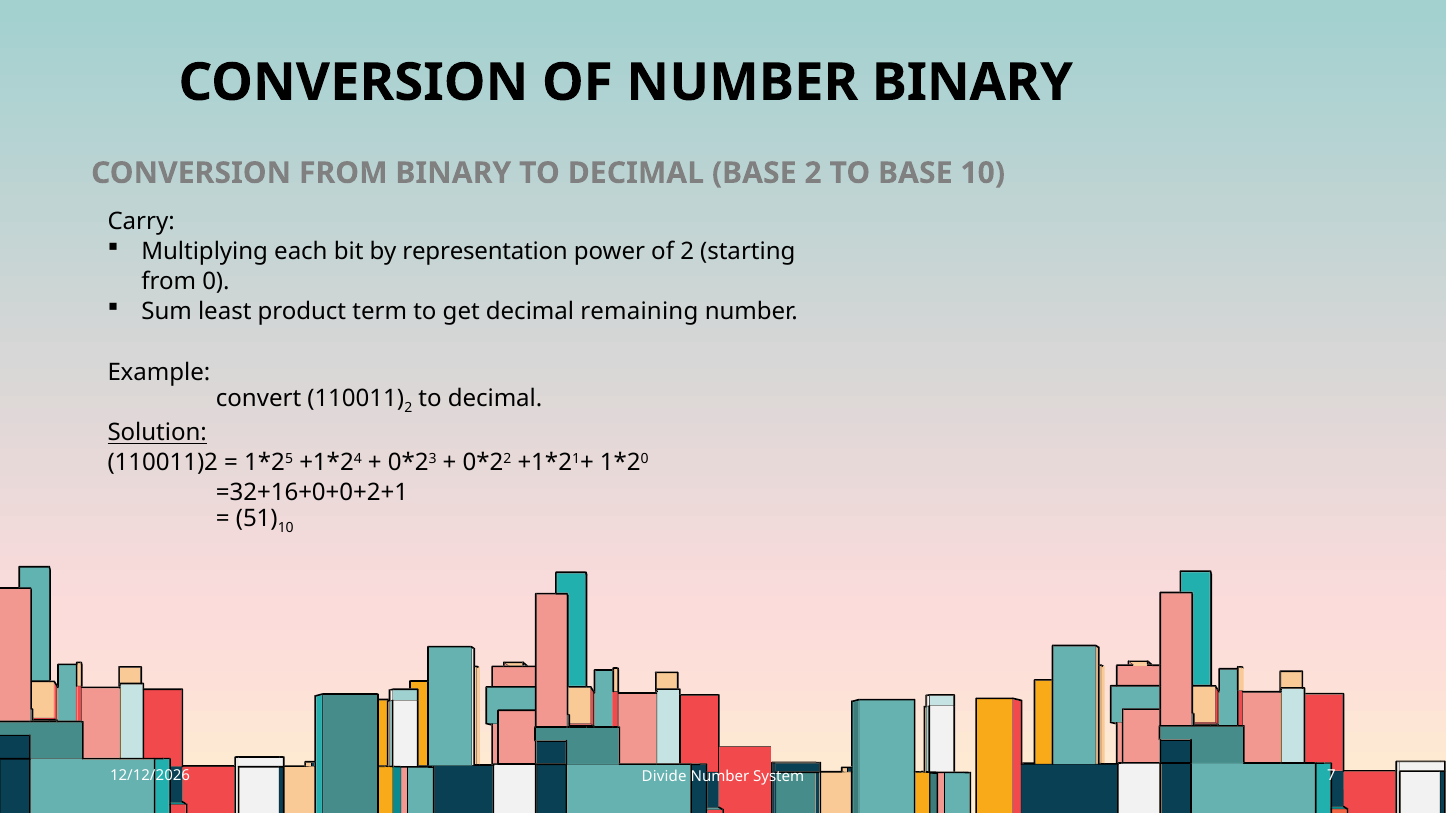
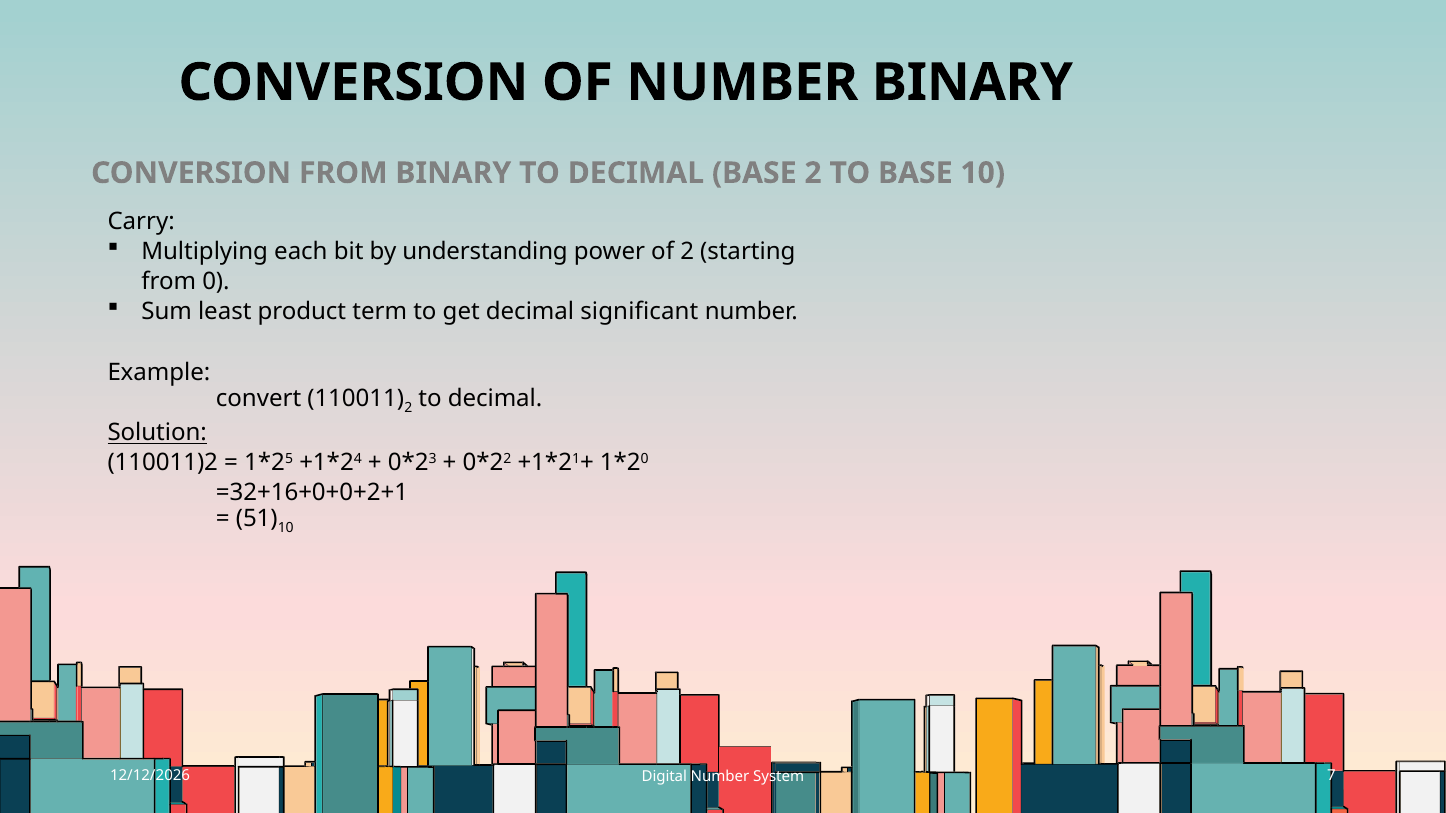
representation: representation -> understanding (485, 252)
remaining: remaining -> significant (639, 312)
Divide: Divide -> Digital (664, 777)
